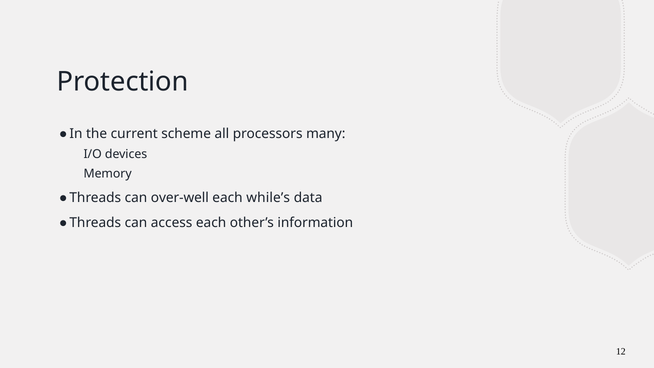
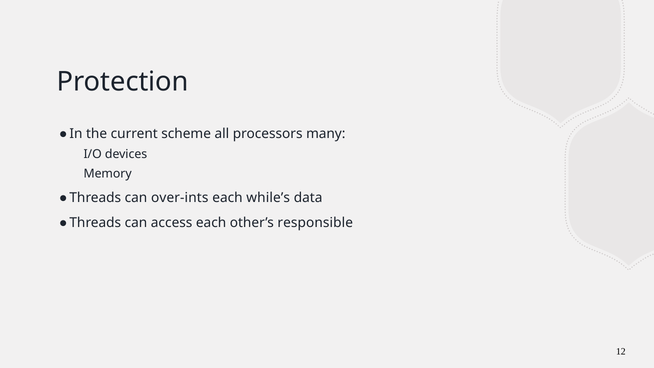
over-well: over-well -> over-ints (180, 198)
information: information -> responsible (315, 223)
